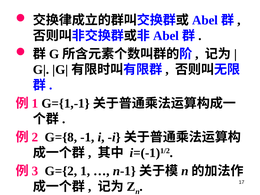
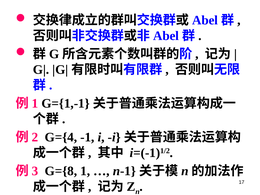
G={8: G={8 -> G={4 (61, 137)
G={2: G={2 -> G={8 (61, 171)
